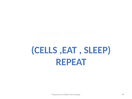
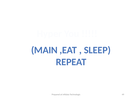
CELLS: CELLS -> MAIN (44, 50)
